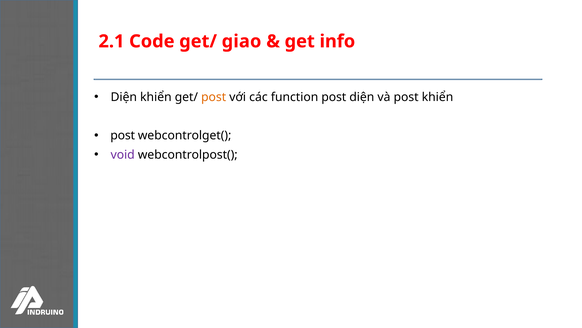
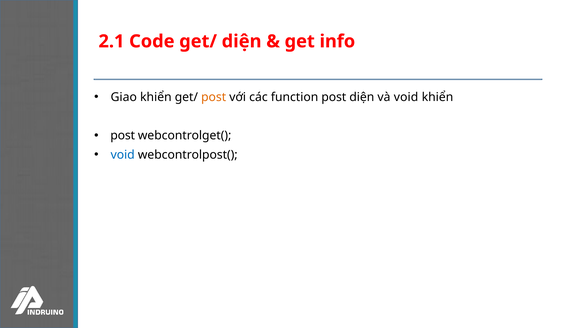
get/ giao: giao -> diện (242, 41)
Diện: Diện -> Giao (124, 97)
và post: post -> void (406, 97)
void colour: purple -> blue (123, 154)
